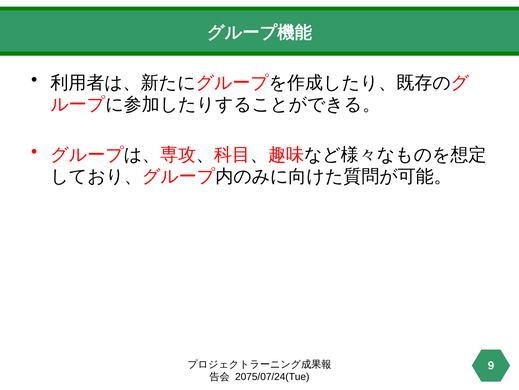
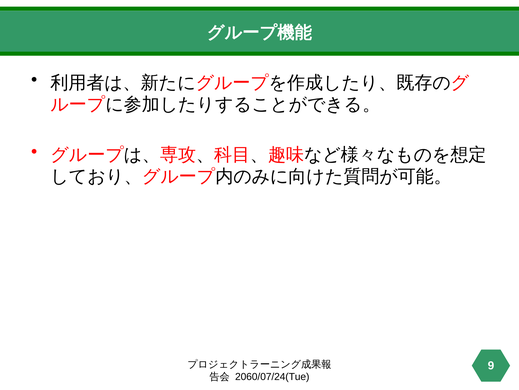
2075/07/24(Tue: 2075/07/24(Tue -> 2060/07/24(Tue (272, 376)
